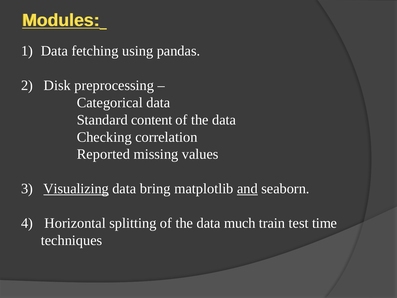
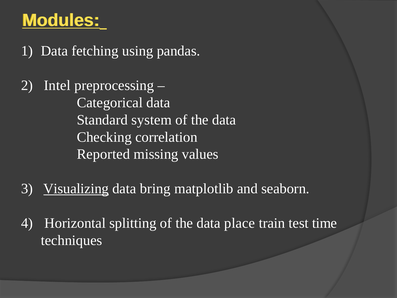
Disk: Disk -> Intel (57, 85)
content: content -> system (152, 120)
and underline: present -> none (247, 189)
much: much -> place (240, 223)
